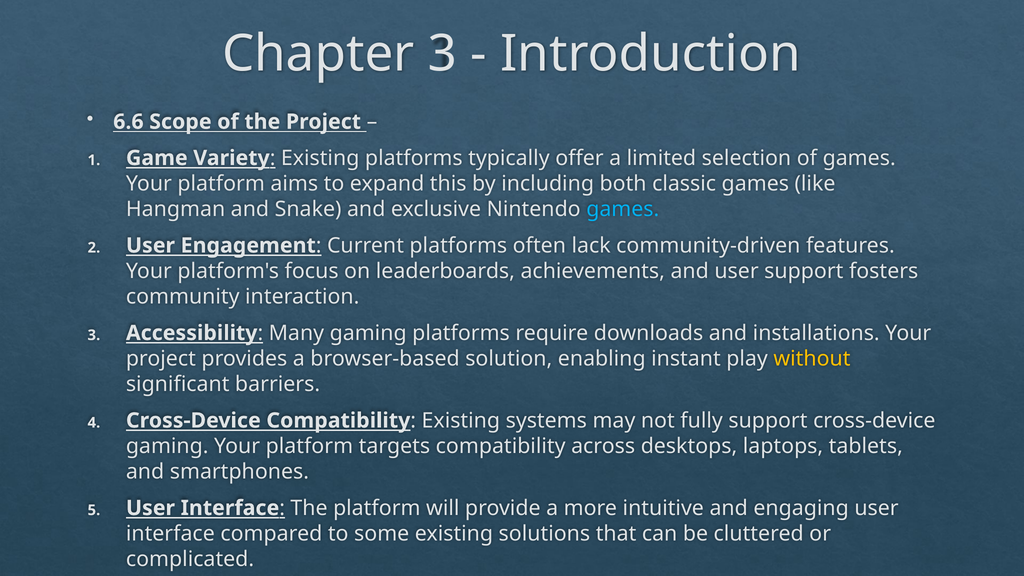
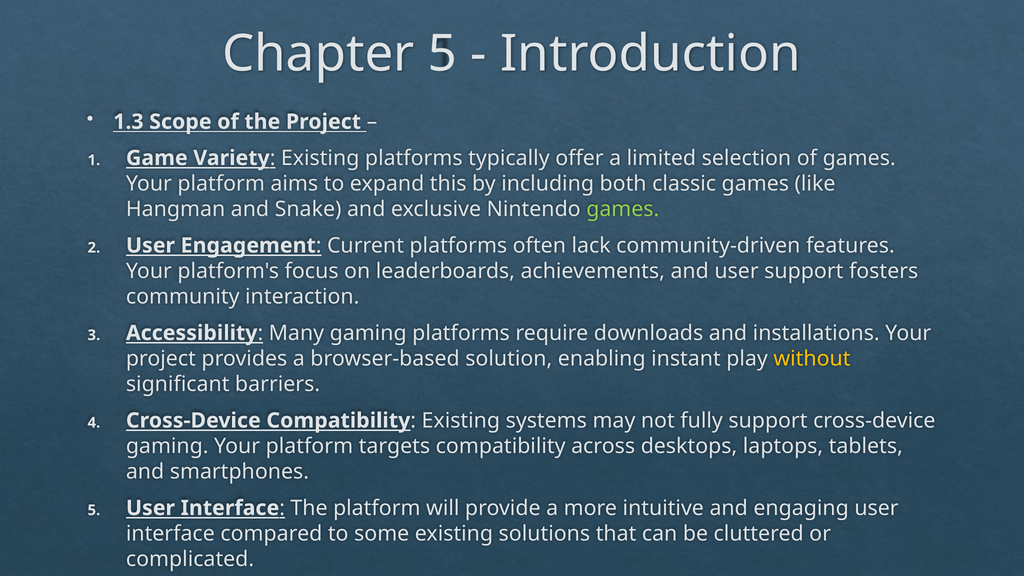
Chapter 3: 3 -> 5 (442, 54)
6.6: 6.6 -> 1.3 (128, 122)
games colour: light blue -> light green (623, 209)
